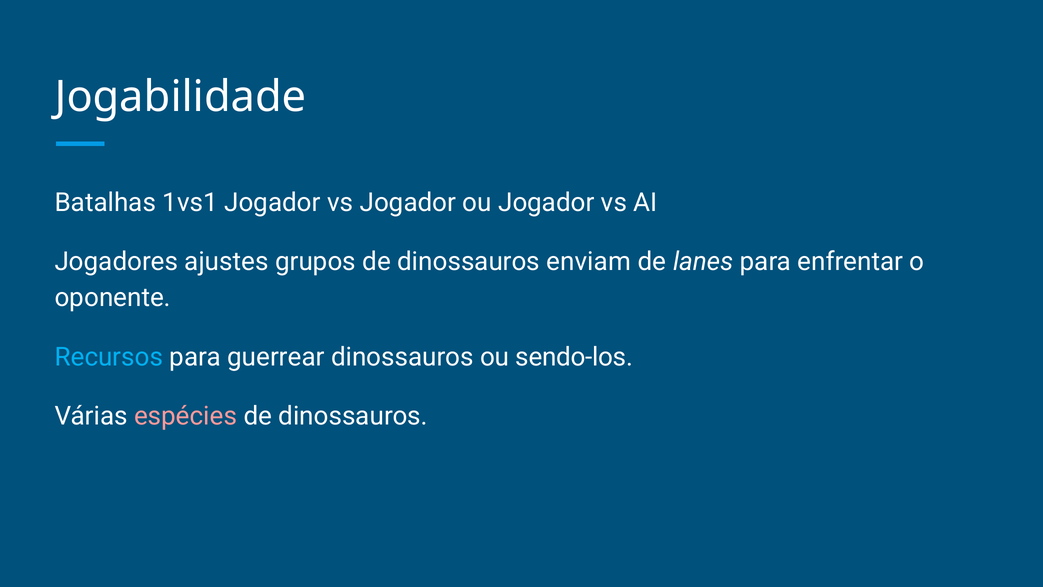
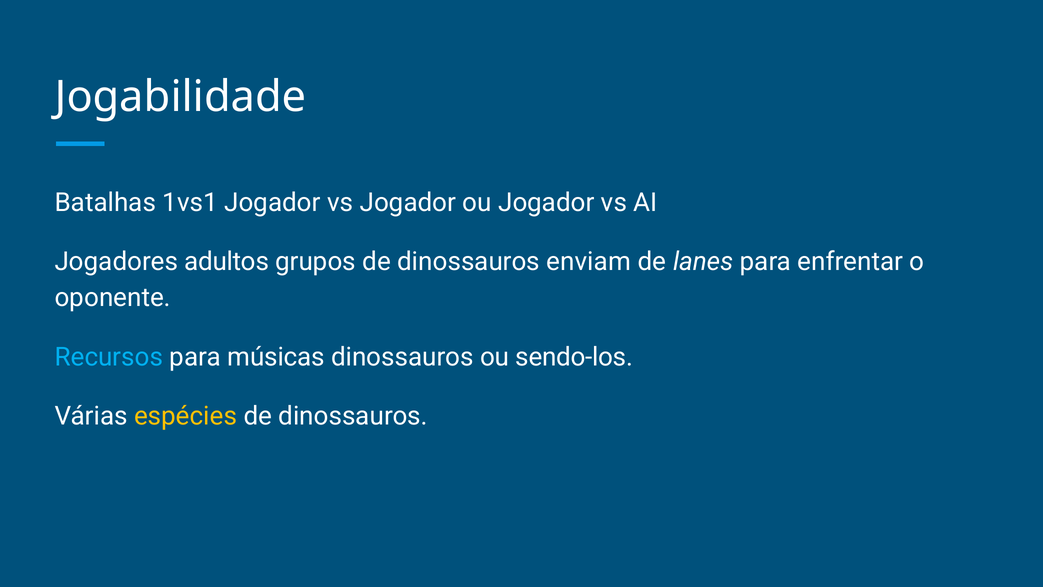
ajustes: ajustes -> adultos (227, 262)
guerrear: guerrear -> músicas (276, 357)
espécies colour: pink -> yellow (186, 416)
